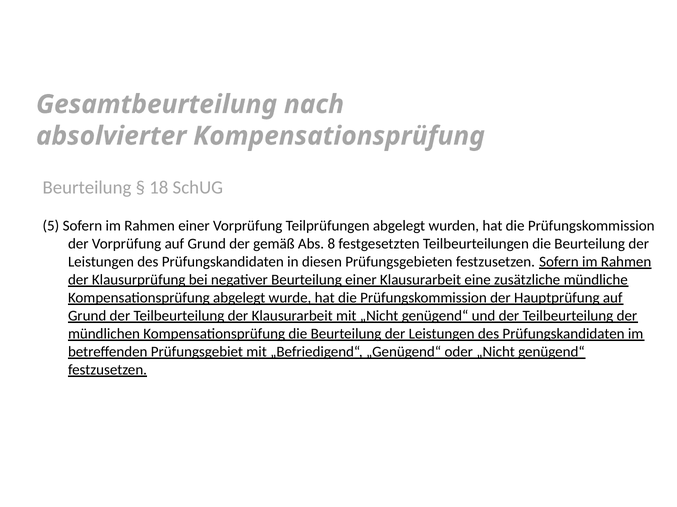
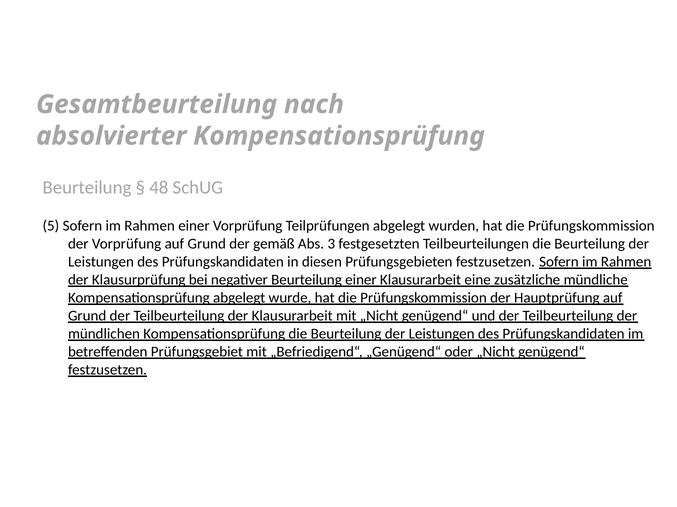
18: 18 -> 48 (159, 188)
8: 8 -> 3 (331, 244)
